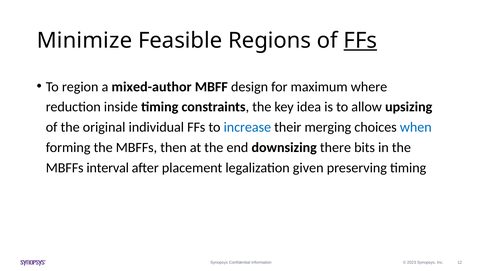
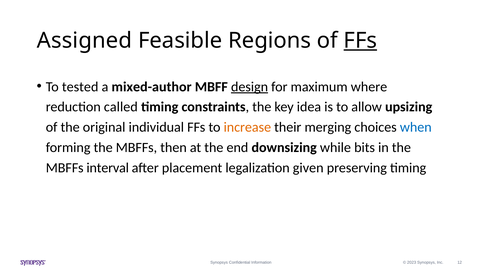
Minimize: Minimize -> Assigned (84, 40)
region: region -> tested (80, 87)
design underline: none -> present (250, 87)
inside: inside -> called (121, 107)
increase colour: blue -> orange (247, 127)
there: there -> while (335, 148)
